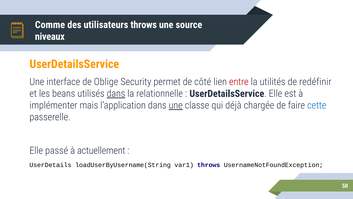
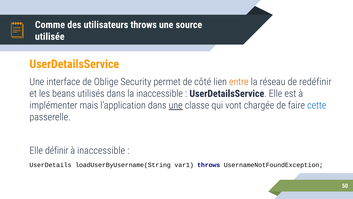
niveaux: niveaux -> utilisée (50, 36)
entre colour: red -> orange (239, 82)
utilités: utilités -> réseau (273, 82)
dans underline: present -> none (116, 93)
la relationnelle: relationnelle -> inaccessible (160, 93)
déjà: déjà -> vont (233, 105)
passé: passé -> définir (57, 150)
à actuellement: actuellement -> inaccessible (101, 150)
